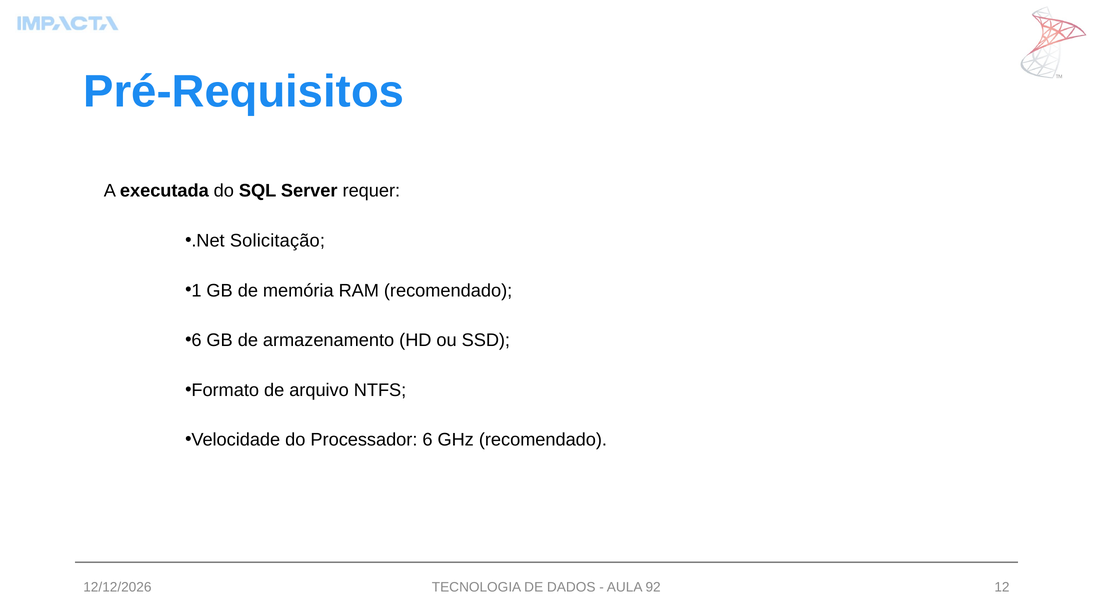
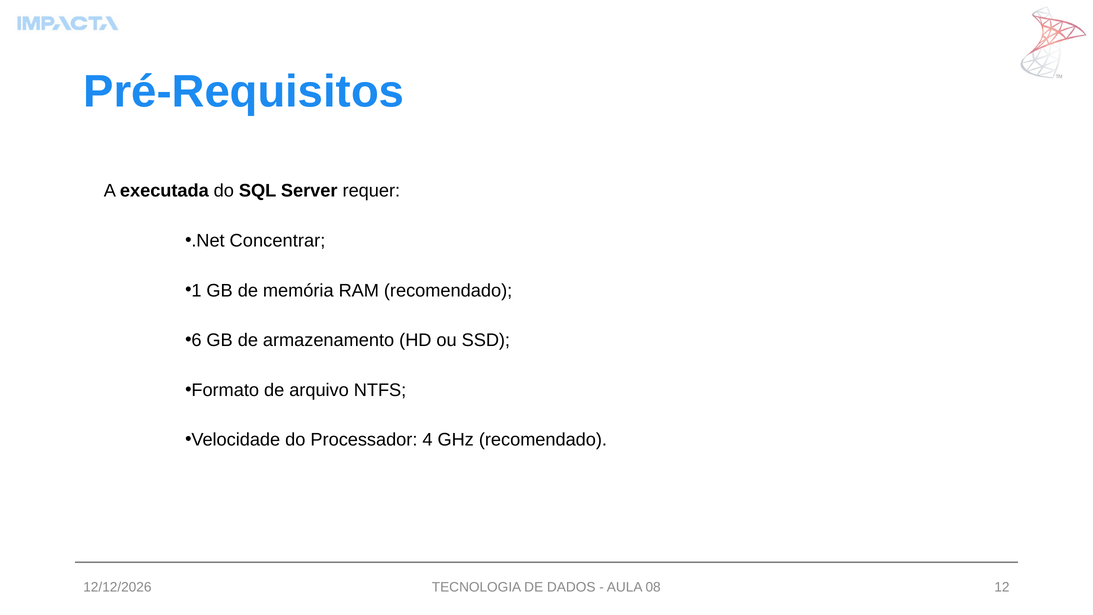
Solicitação: Solicitação -> Concentrar (277, 241)
6: 6 -> 4 (428, 440)
92: 92 -> 08 (653, 587)
